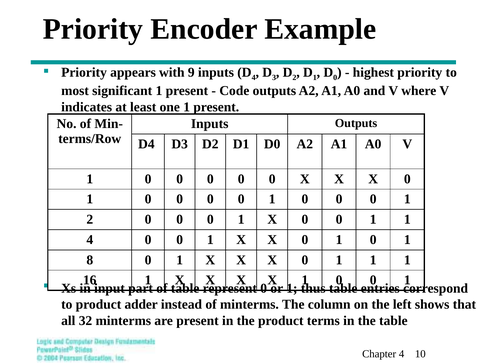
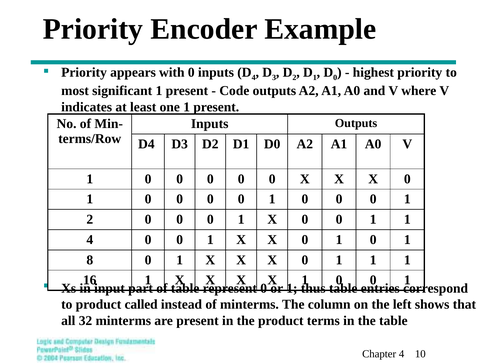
with 9: 9 -> 0 (191, 72)
adder: adder -> called (141, 304)
